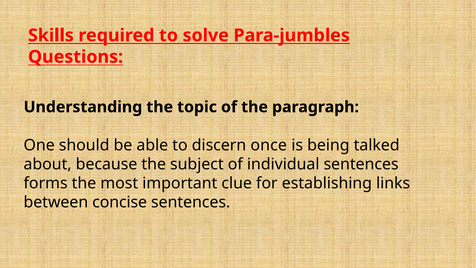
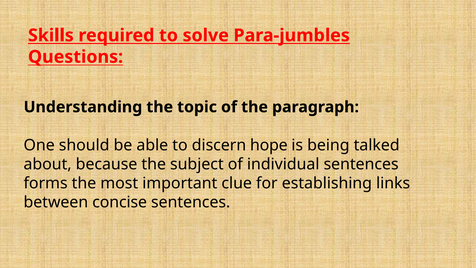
once: once -> hope (269, 145)
